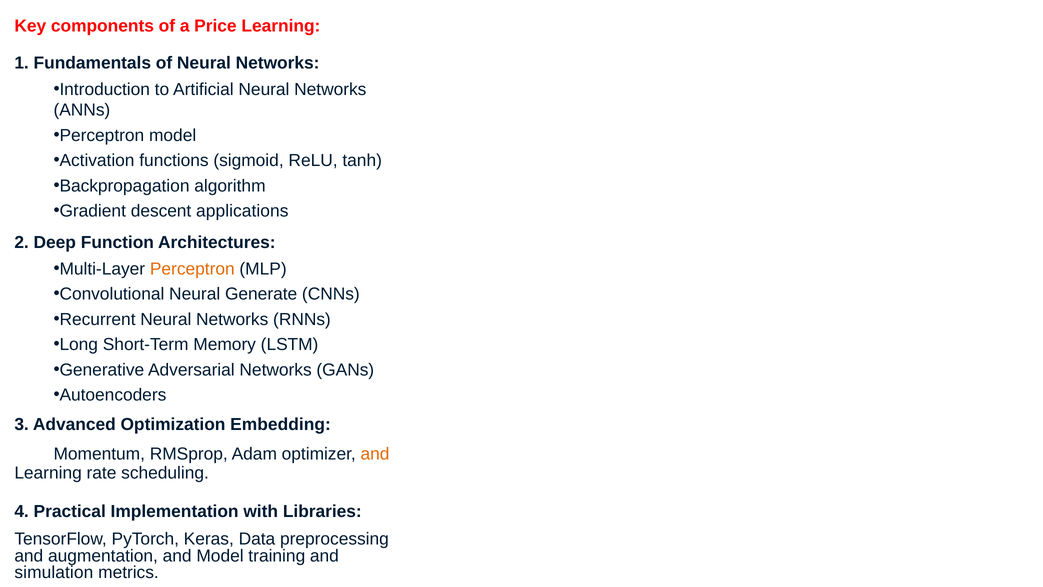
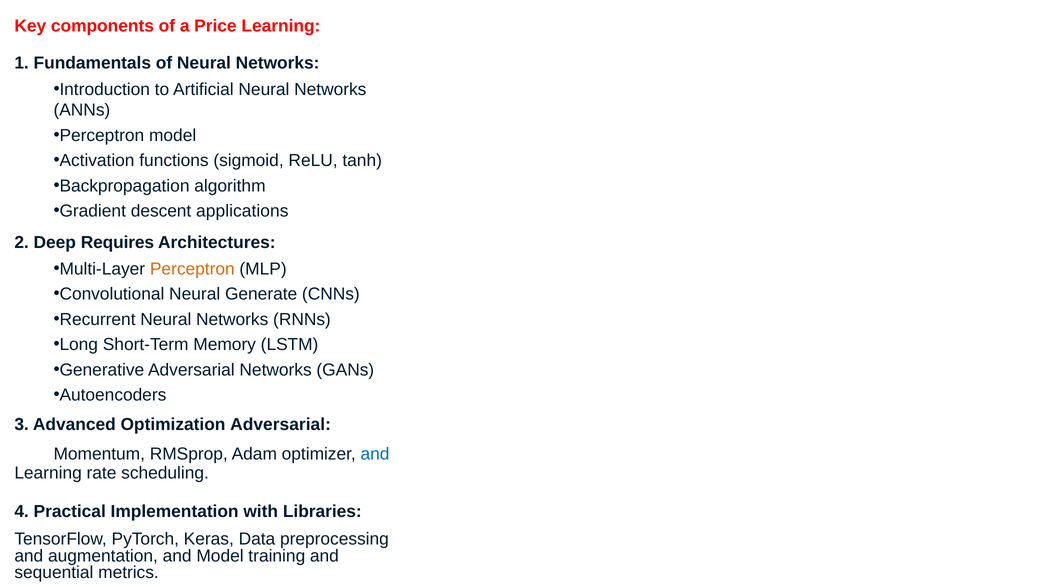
Function: Function -> Requires (117, 243)
Optimization Embedding: Embedding -> Adversarial (281, 424)
and colour: orange -> blue (375, 454)
simulation: simulation -> sequential (54, 572)
